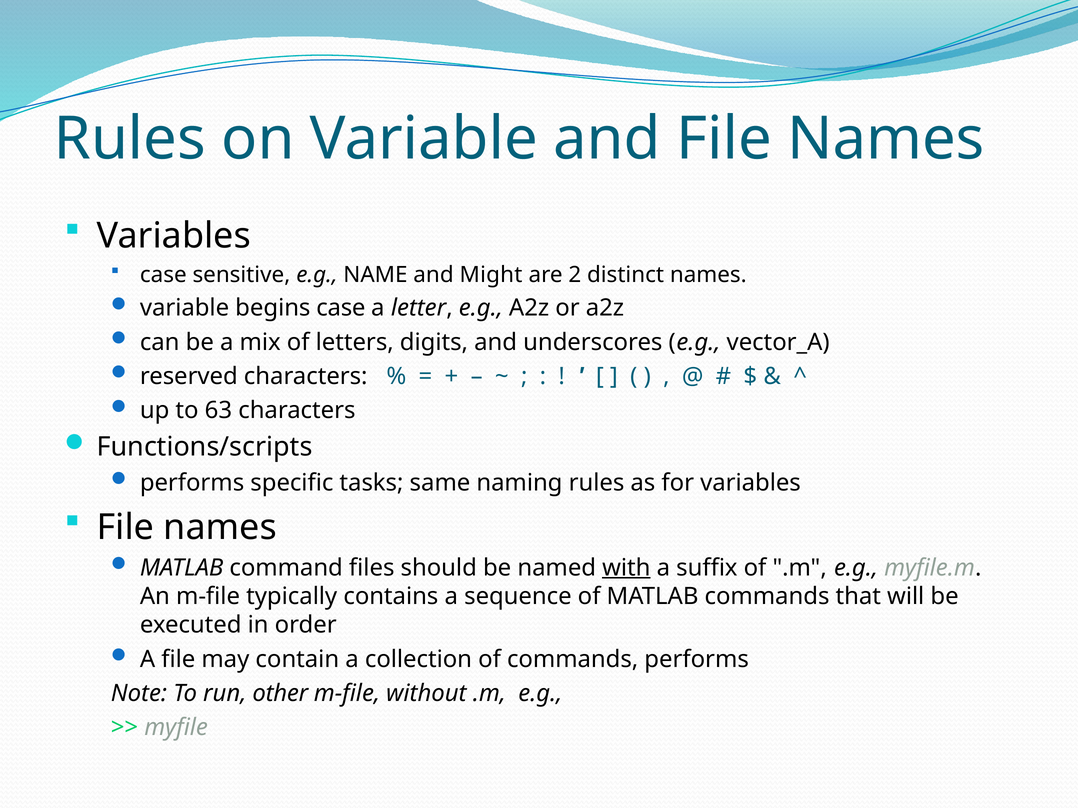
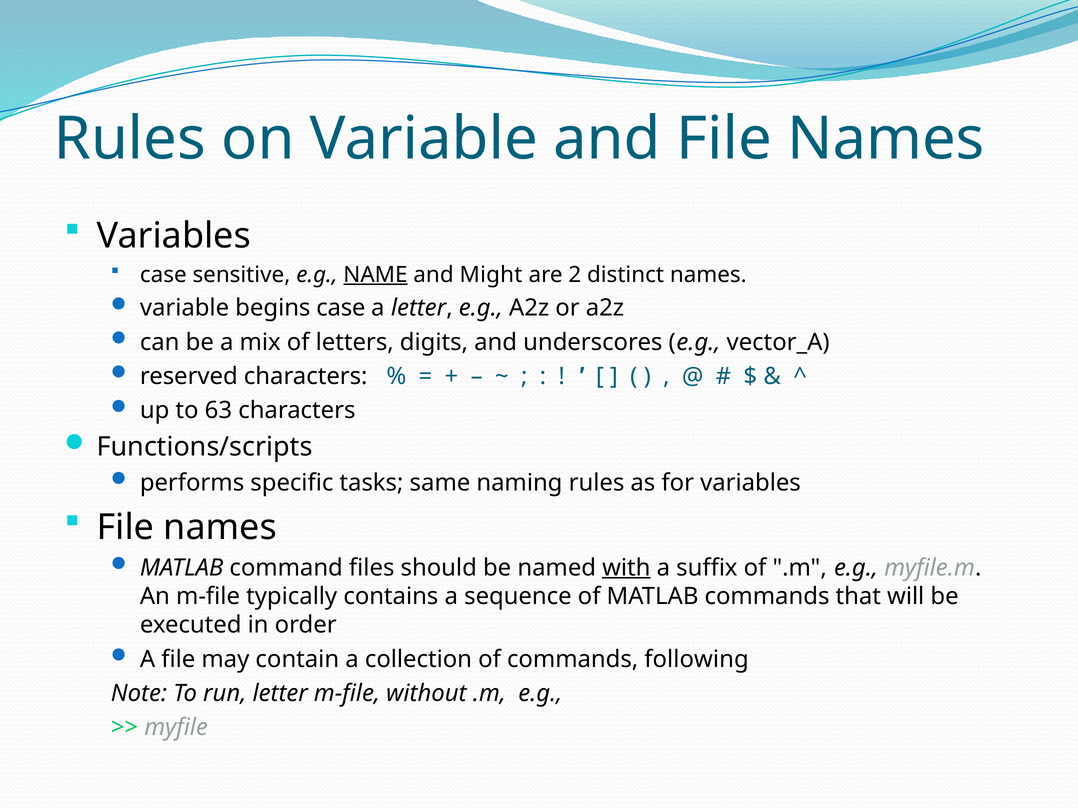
NAME underline: none -> present (375, 275)
commands performs: performs -> following (697, 660)
run other: other -> letter (280, 694)
